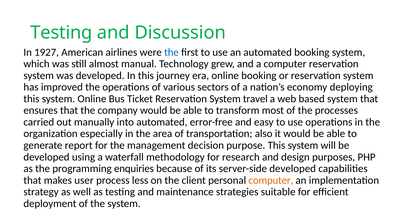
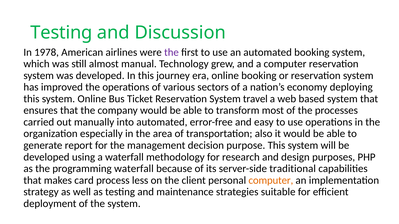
1927: 1927 -> 1978 (47, 52)
the colour: blue -> purple (171, 52)
programming enquiries: enquiries -> waterfall (134, 169)
server-side developed: developed -> traditional (293, 169)
user: user -> card (84, 181)
